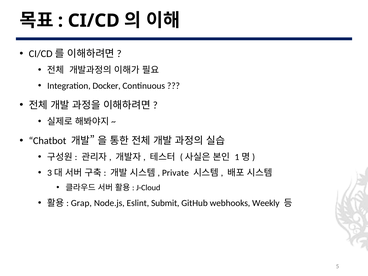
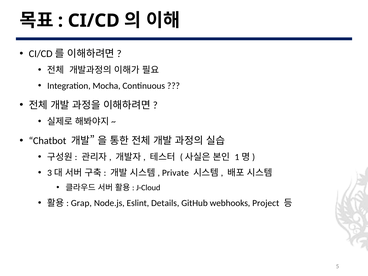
Docker: Docker -> Mocha (107, 86)
Submit: Submit -> Details (165, 203)
Weekly: Weekly -> Project (266, 203)
